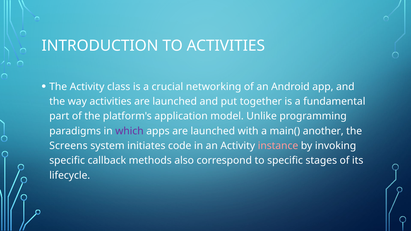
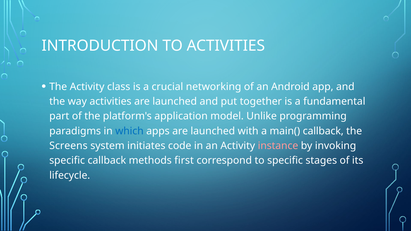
which colour: purple -> blue (129, 131)
main( another: another -> callback (323, 131)
also: also -> first (184, 161)
